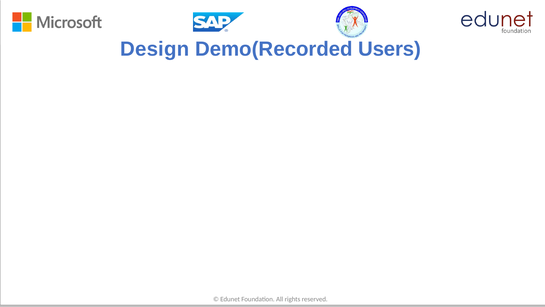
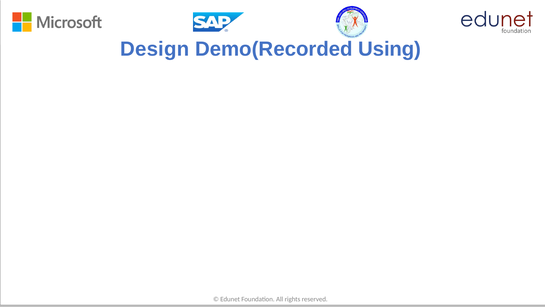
Users: Users -> Using (390, 49)
